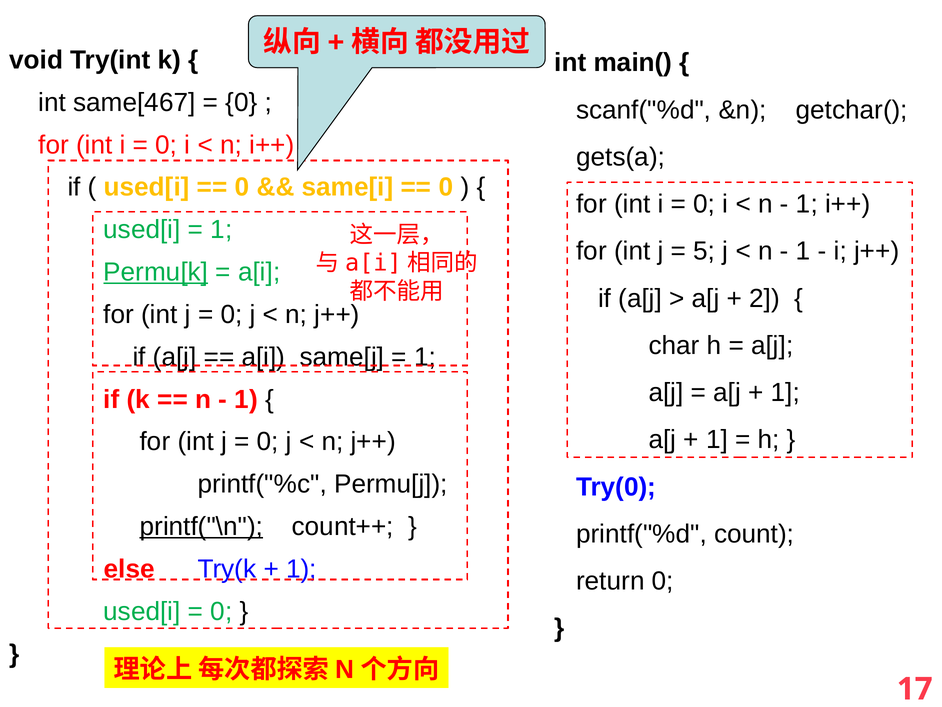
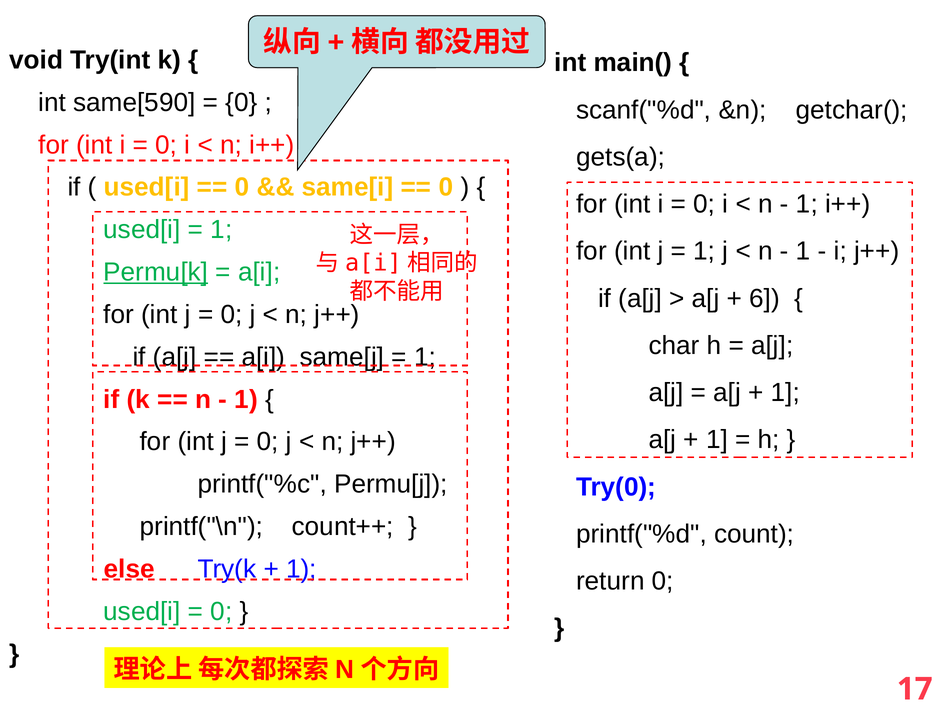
same[467: same[467 -> same[590 (134, 102)
5: 5 -> 1 (704, 251)
2: 2 -> 6 (765, 298)
printf("\n underline: present -> none (201, 526)
